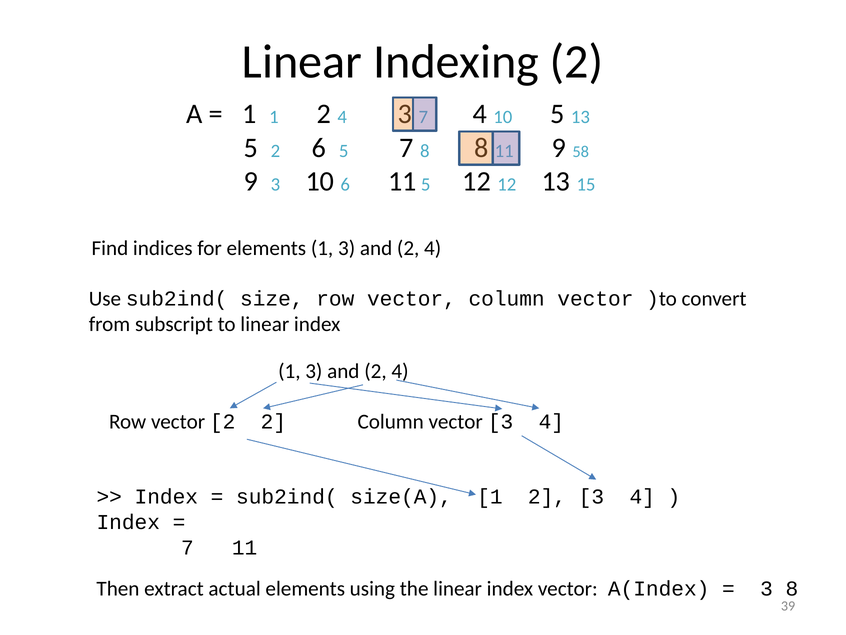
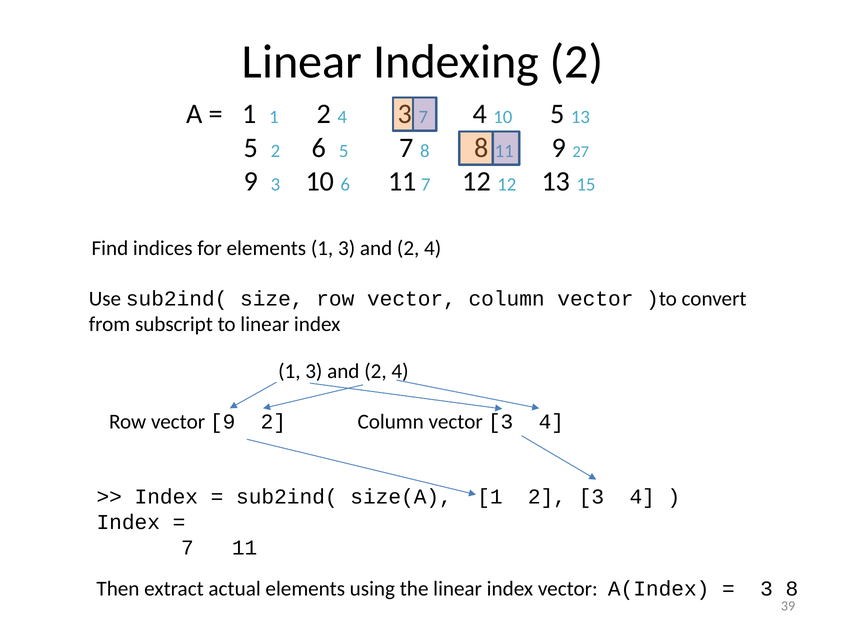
58: 58 -> 27 (581, 151)
11 5: 5 -> 7 (426, 185)
vector 2: 2 -> 9 (223, 421)
